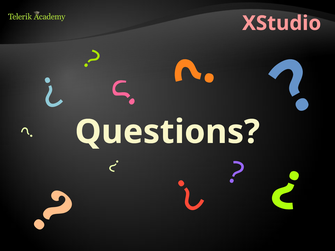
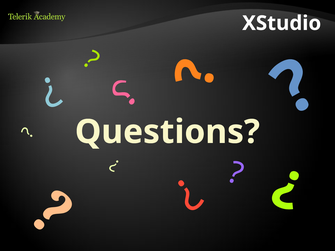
XStudio colour: pink -> white (282, 23)
